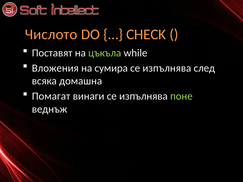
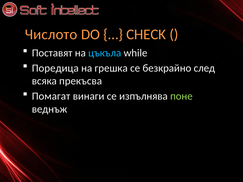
цъкъла colour: light green -> light blue (105, 53)
Вложения: Вложения -> Поредица (55, 68)
сумира: сумира -> грешка (111, 68)
изпълнява: изпълнява -> безкрайно (167, 68)
домашна: домашна -> прекъсва (81, 81)
